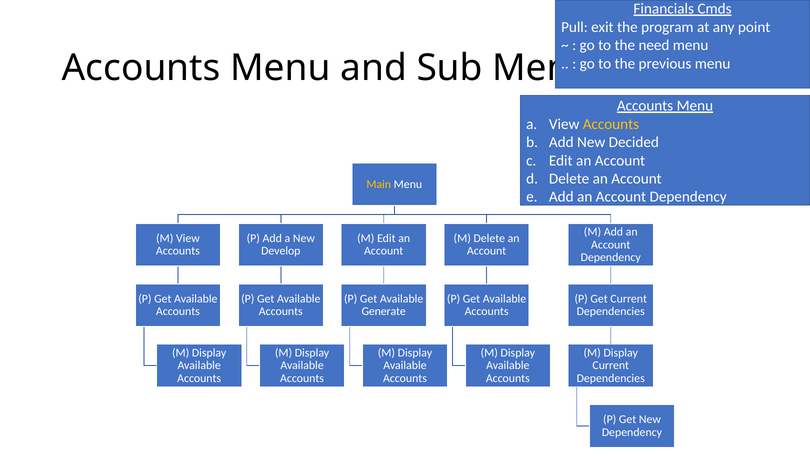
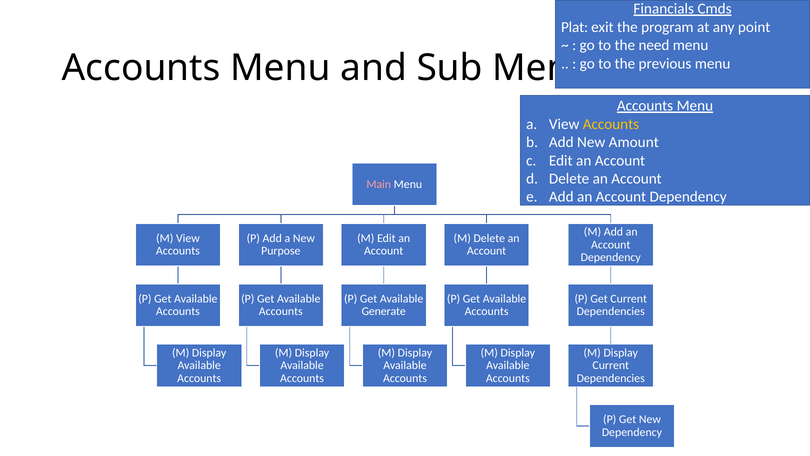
Pull: Pull -> Plat (575, 27)
Decided: Decided -> Amount (634, 142)
Main colour: yellow -> pink (379, 184)
Develop: Develop -> Purpose (281, 251)
